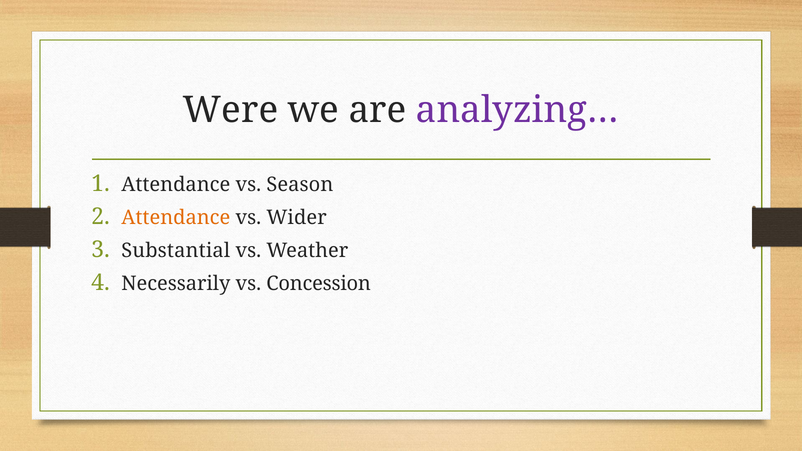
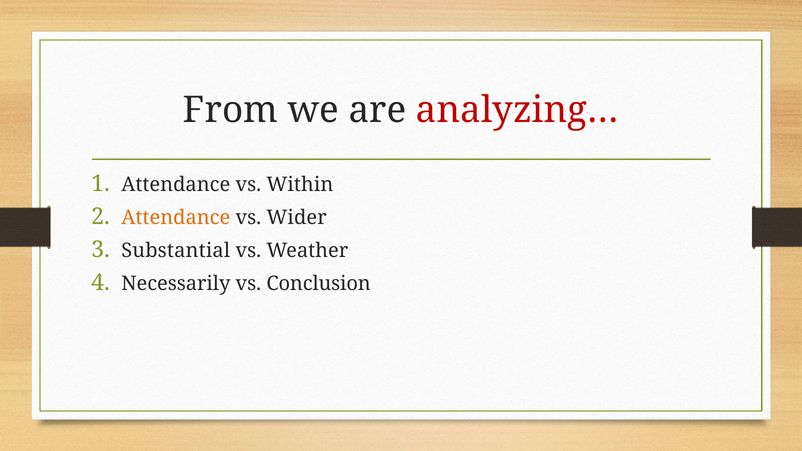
Were: Were -> From (230, 110)
analyzing… colour: purple -> red (517, 110)
Season: Season -> Within (300, 185)
Concession: Concession -> Conclusion (319, 284)
